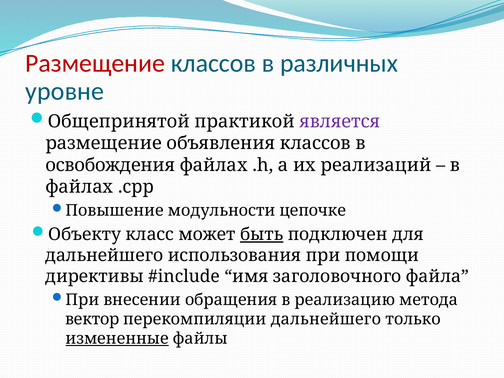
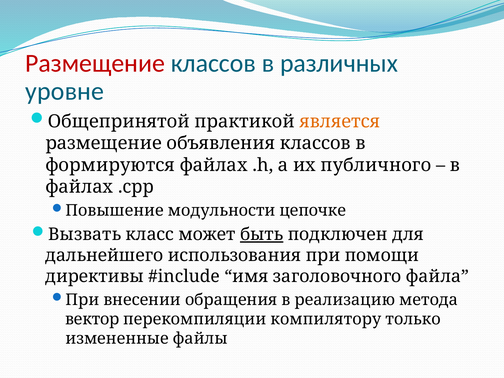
является colour: purple -> orange (340, 121)
освобождения: освобождения -> формируются (110, 165)
реализаций: реализаций -> публичного (376, 165)
Объекту: Объекту -> Вызвать (85, 234)
перекомпиляции дальнейшего: дальнейшего -> компилятору (326, 319)
измененные underline: present -> none (117, 339)
